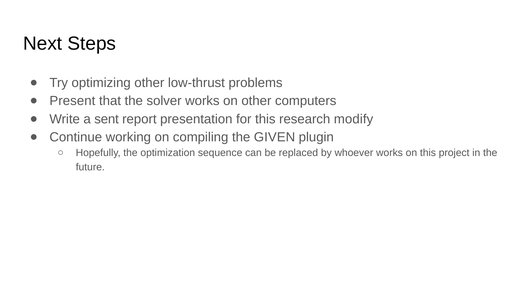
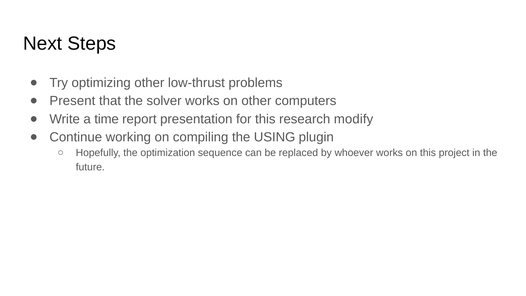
sent: sent -> time (107, 119)
GIVEN: GIVEN -> USING (275, 137)
